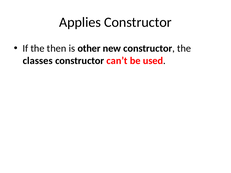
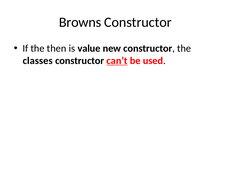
Applies: Applies -> Browns (80, 22)
other: other -> value (89, 48)
can’t underline: none -> present (117, 61)
